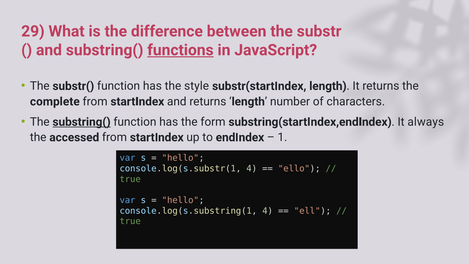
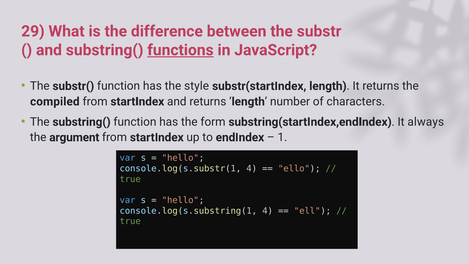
complete: complete -> compiled (55, 101)
substring( underline: present -> none (82, 122)
accessed: accessed -> argument (74, 137)
